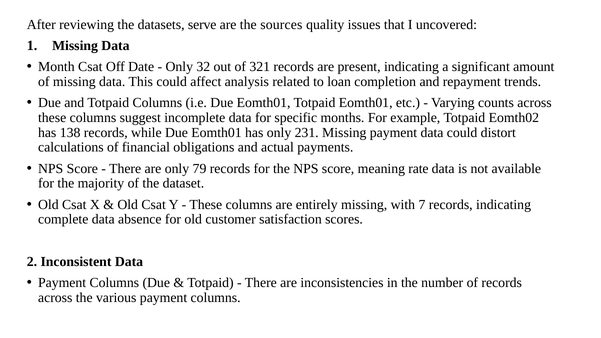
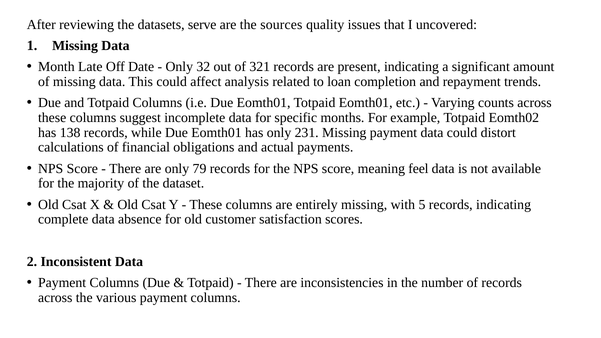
Month Csat: Csat -> Late (90, 67)
rate: rate -> feel (418, 168)
7: 7 -> 5 (422, 205)
